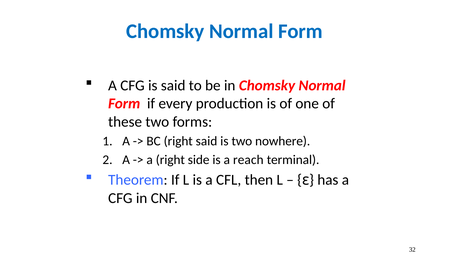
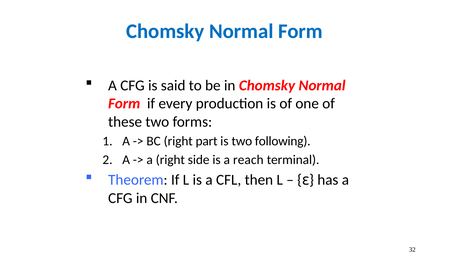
right said: said -> part (207, 141)
nowhere: nowhere -> following (283, 141)
